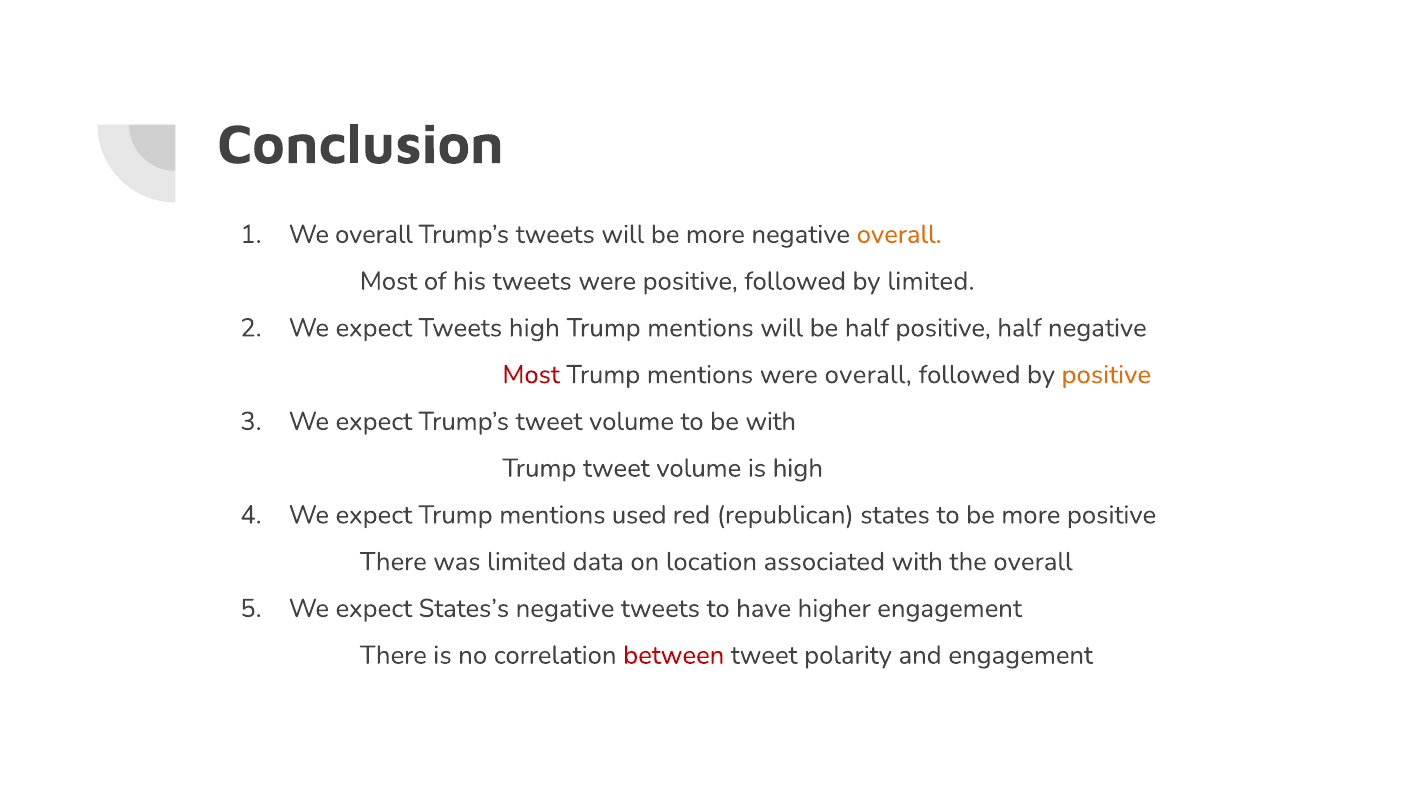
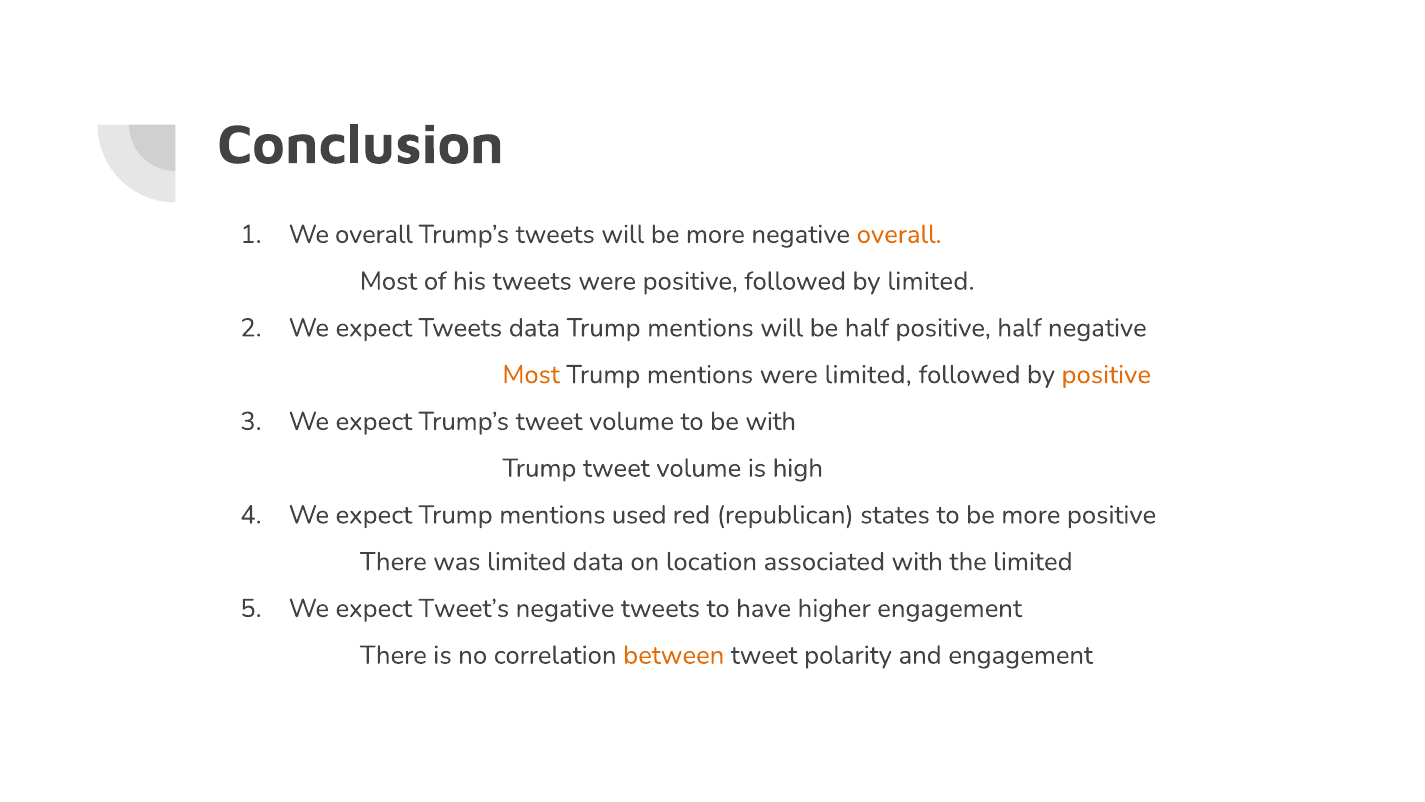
Tweets high: high -> data (534, 328)
Most colour: red -> orange (531, 374)
were overall: overall -> limited (868, 374)
the overall: overall -> limited (1033, 561)
States’s: States’s -> Tweet’s (464, 608)
between colour: red -> orange (674, 655)
